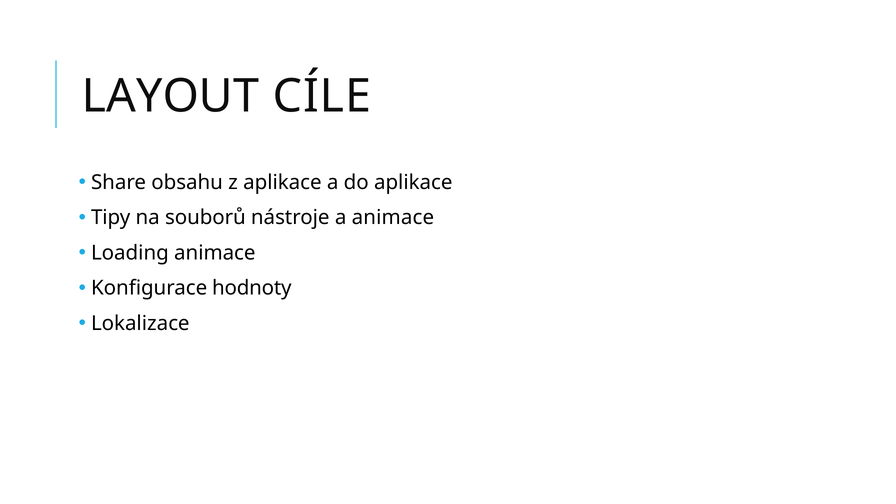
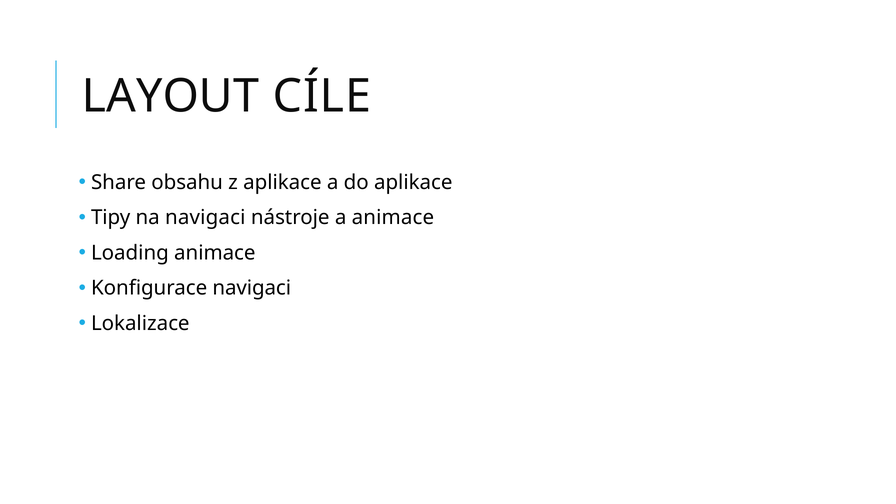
na souborů: souborů -> navigaci (205, 218)
Konfigurace hodnoty: hodnoty -> navigaci (252, 288)
